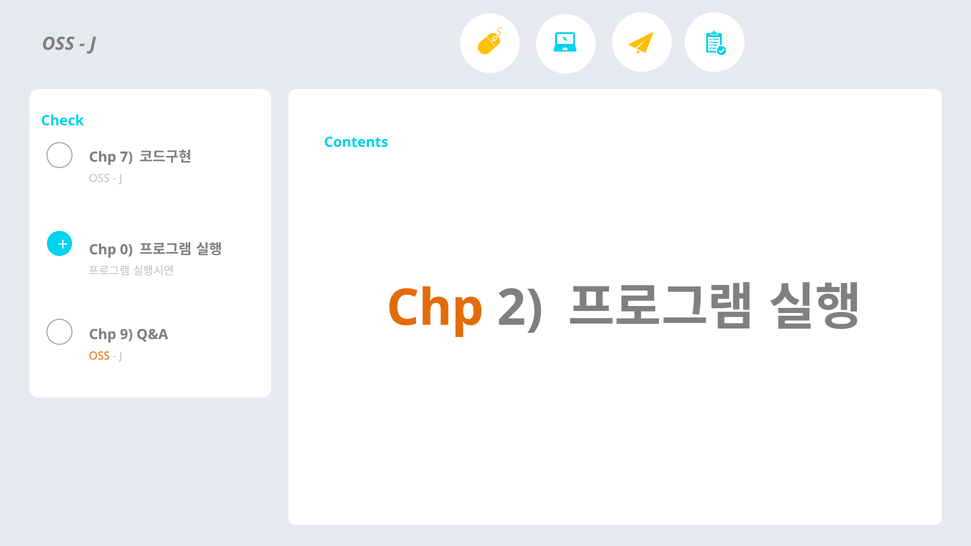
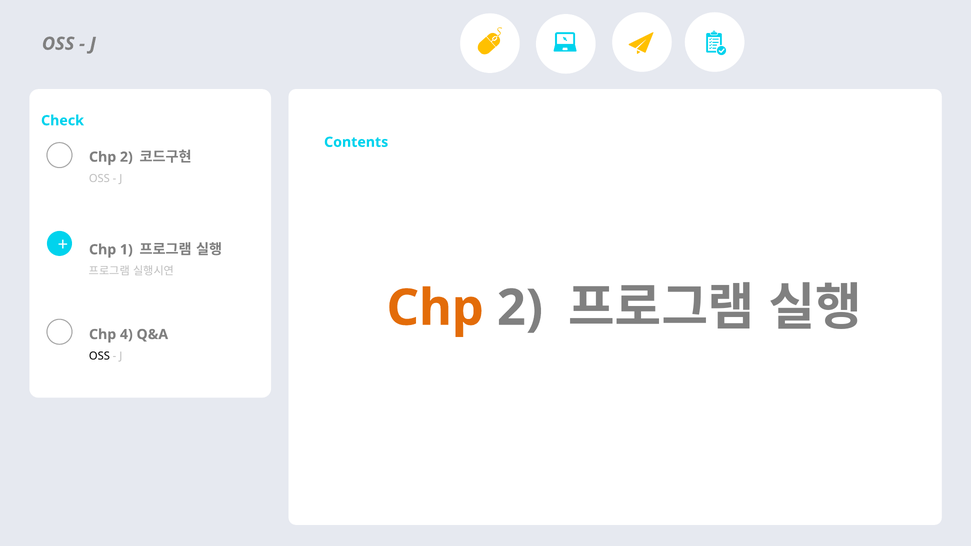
7: 7 -> 2 (126, 157)
0: 0 -> 1 (126, 250)
9: 9 -> 4 (126, 335)
OSS colour: orange -> black (99, 356)
